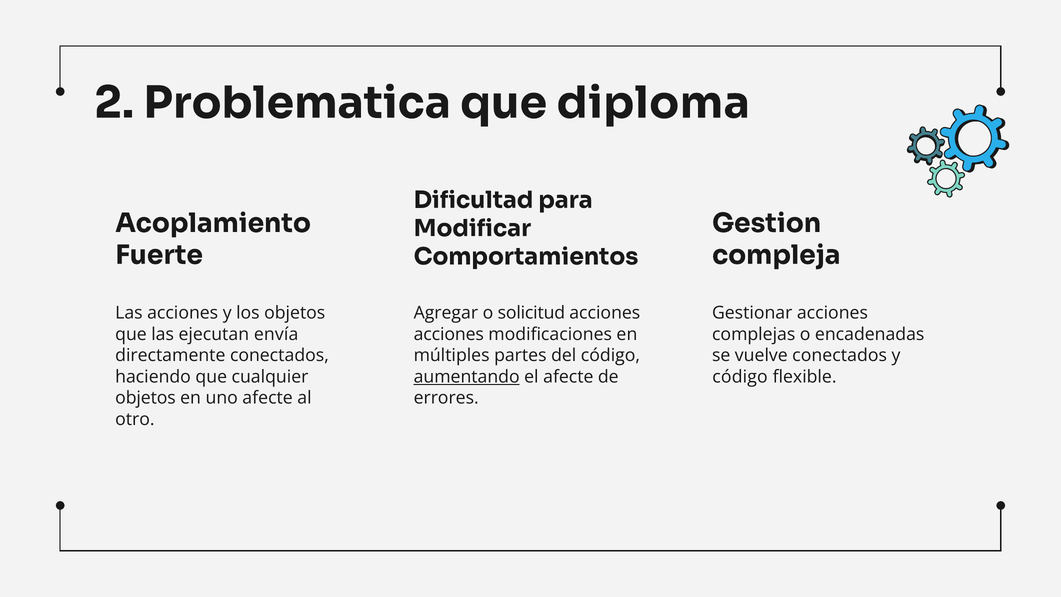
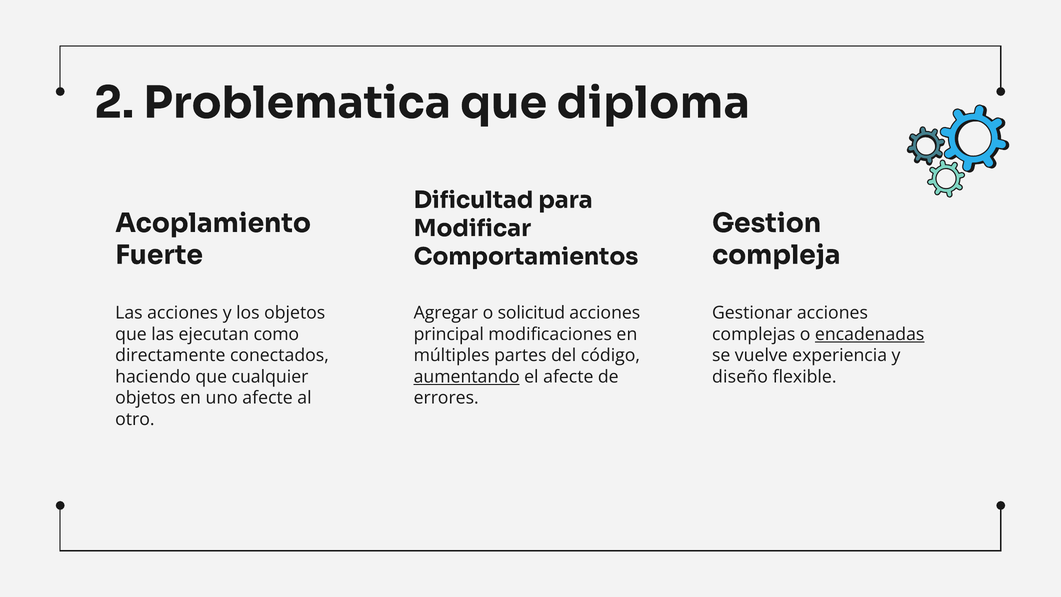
envía: envía -> como (276, 334)
acciones: acciones -> principal (449, 334)
encadenadas underline: none -> present (870, 334)
vuelve conectados: conectados -> experiencia (840, 355)
código: código -> diseño (740, 377)
